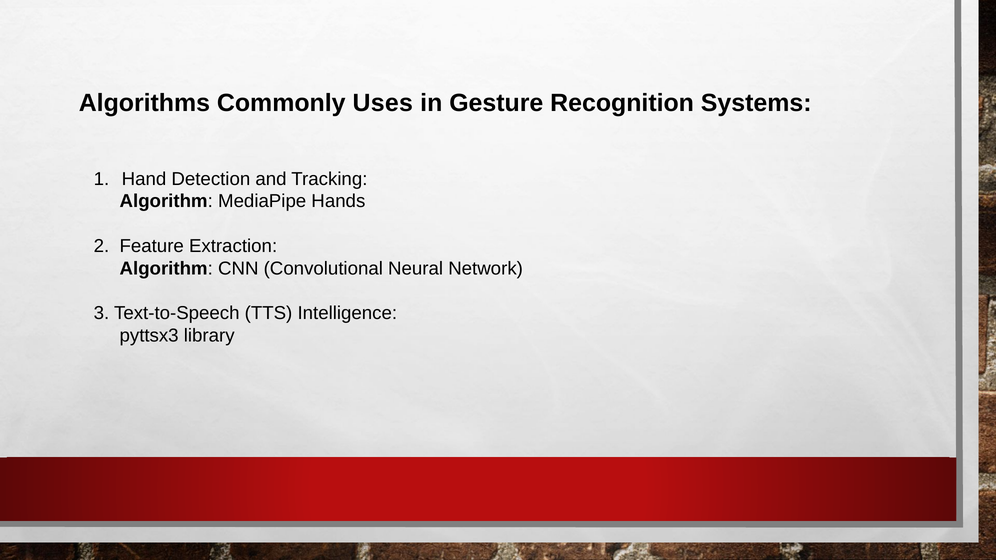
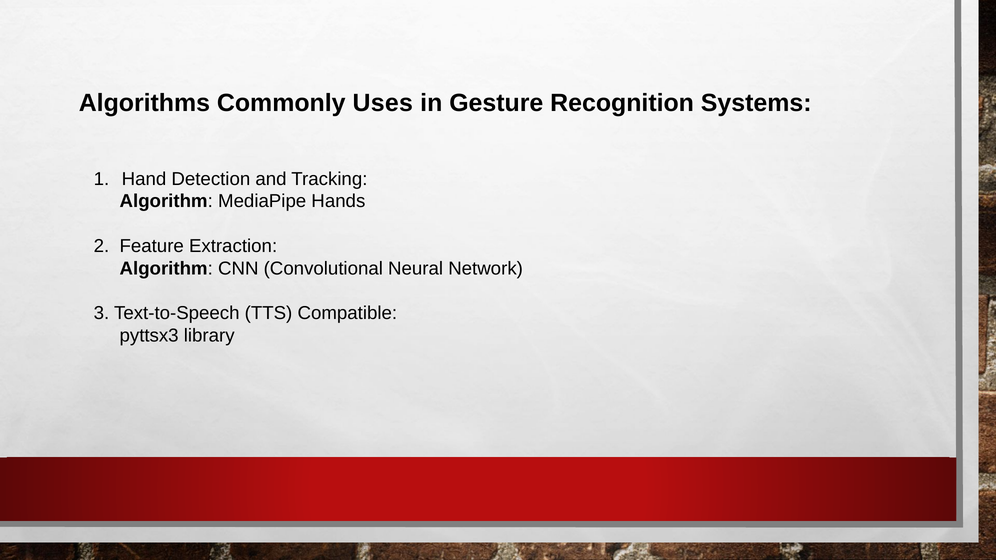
Intelligence: Intelligence -> Compatible (347, 313)
